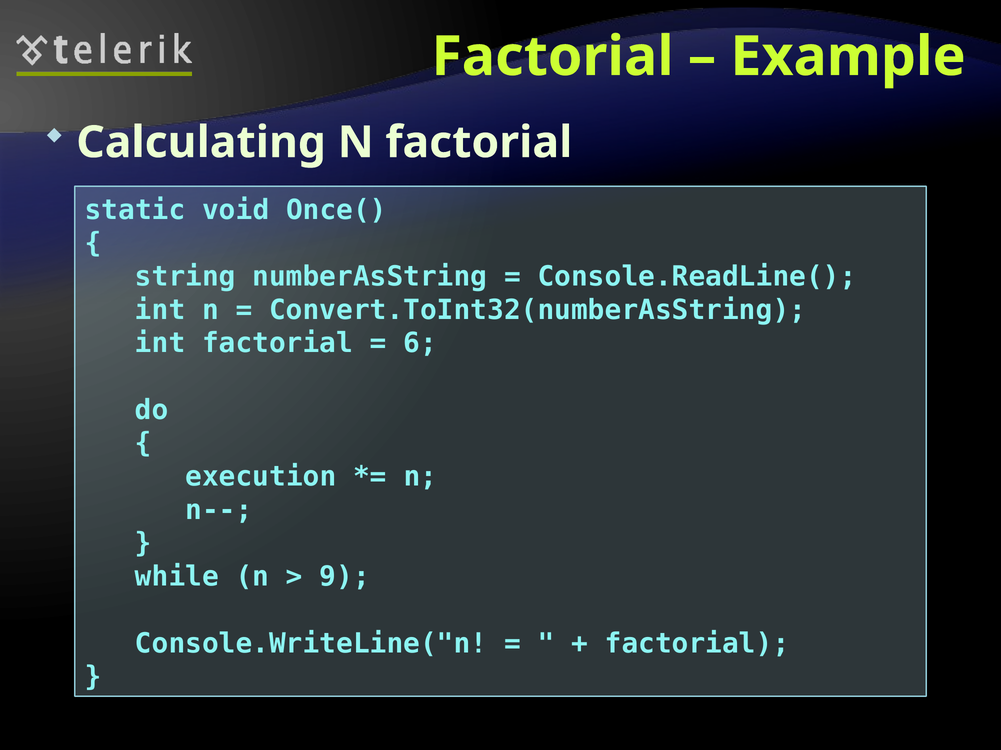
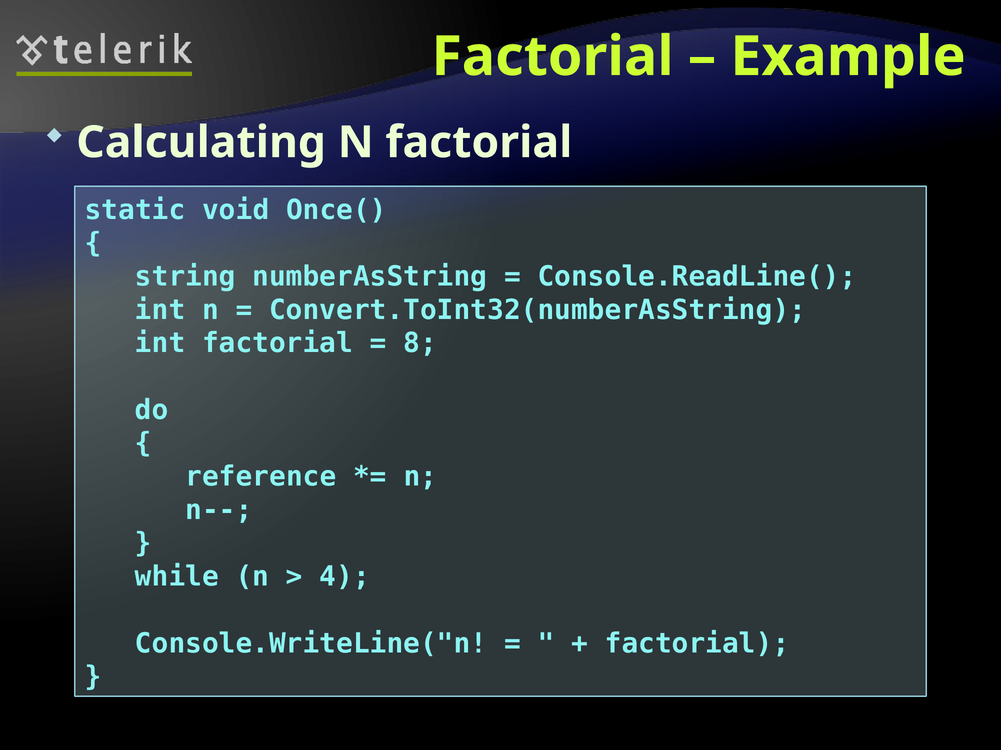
6: 6 -> 8 (420, 344)
execution: execution -> reference (261, 477)
9: 9 -> 4 (345, 577)
